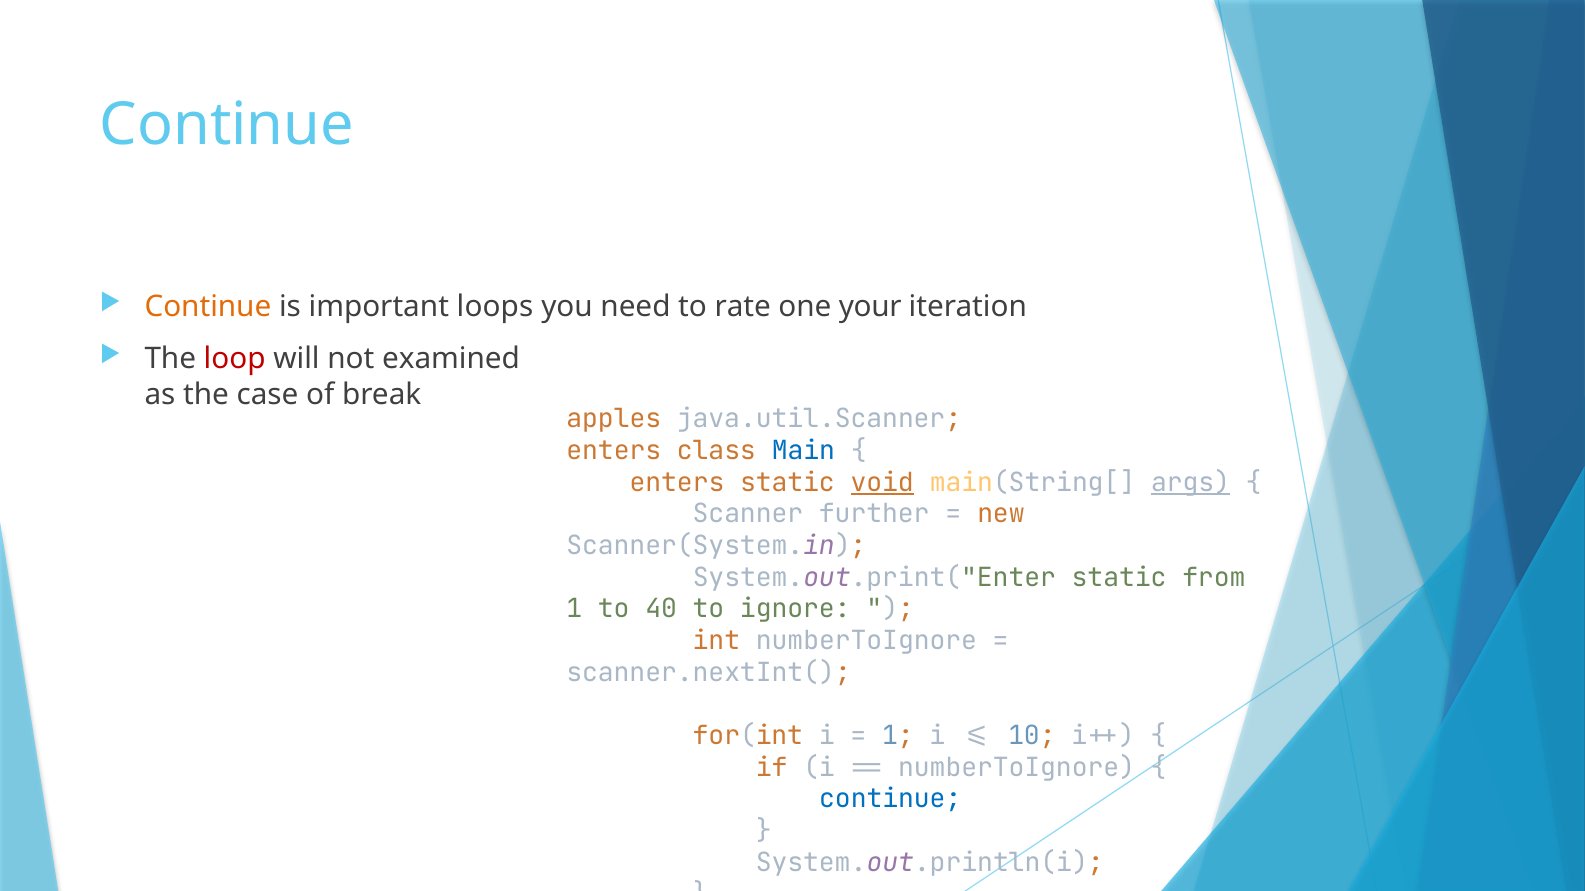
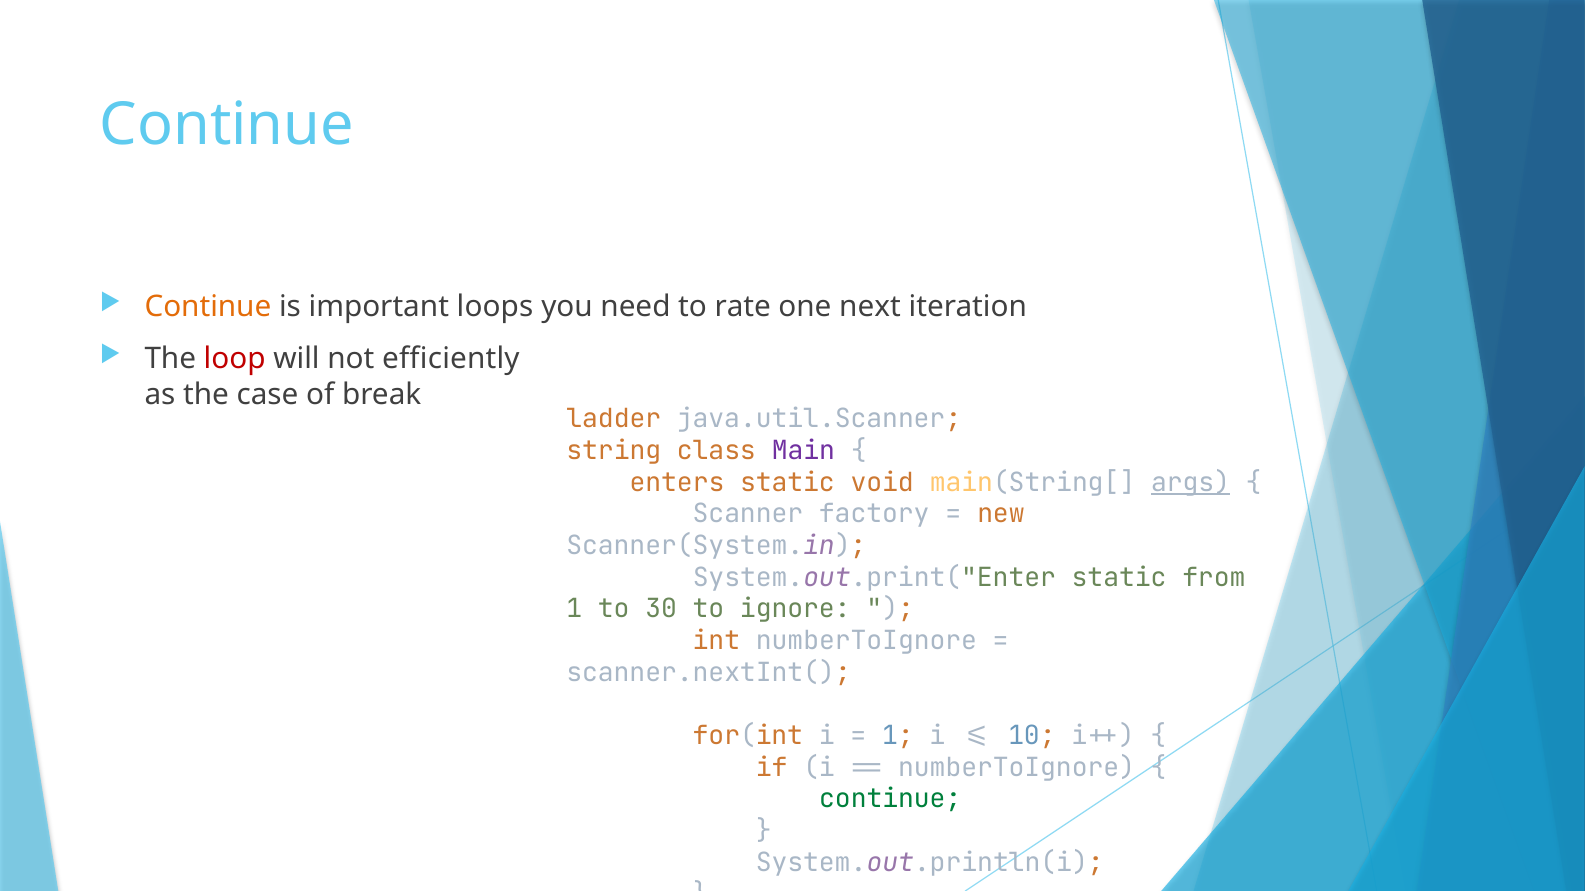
your: your -> next (870, 307)
examined: examined -> efficiently (451, 359)
apples: apples -> ladder (614, 420)
enters: enters -> string (614, 451)
Main colour: blue -> purple (803, 451)
void underline: present -> none (882, 483)
further: further -> factory (874, 515)
40: 40 -> 30 (661, 610)
continue colour: blue -> green (890, 800)
